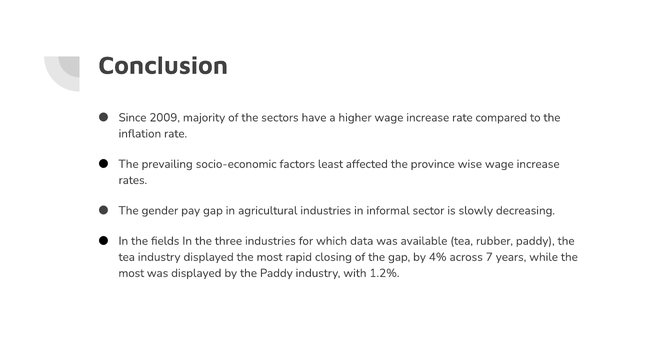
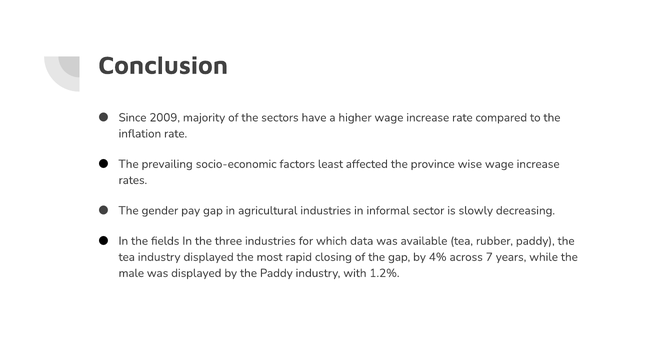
most: most -> male (131, 273)
